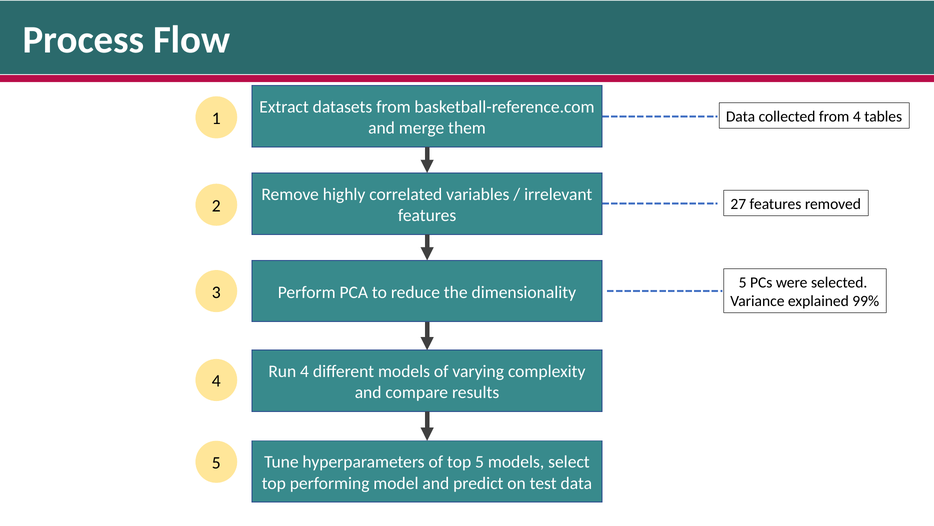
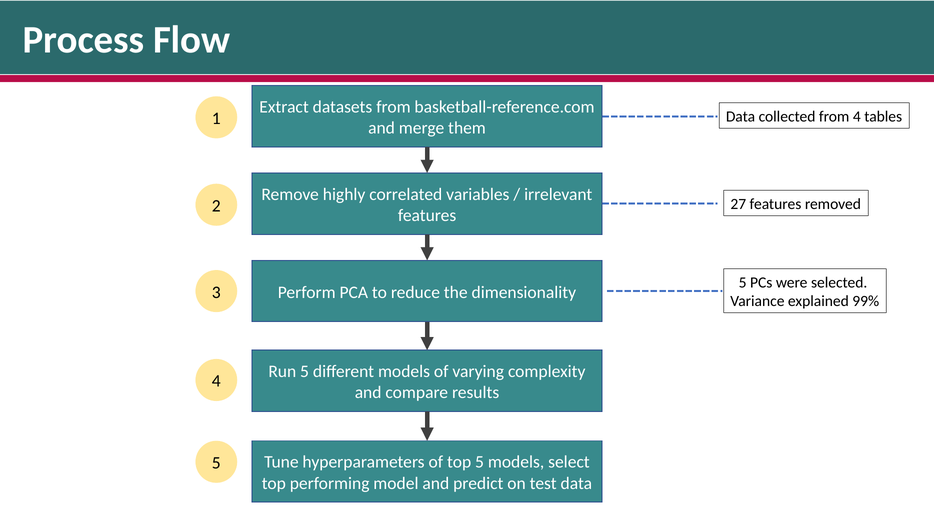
Run 4: 4 -> 5 (305, 371)
